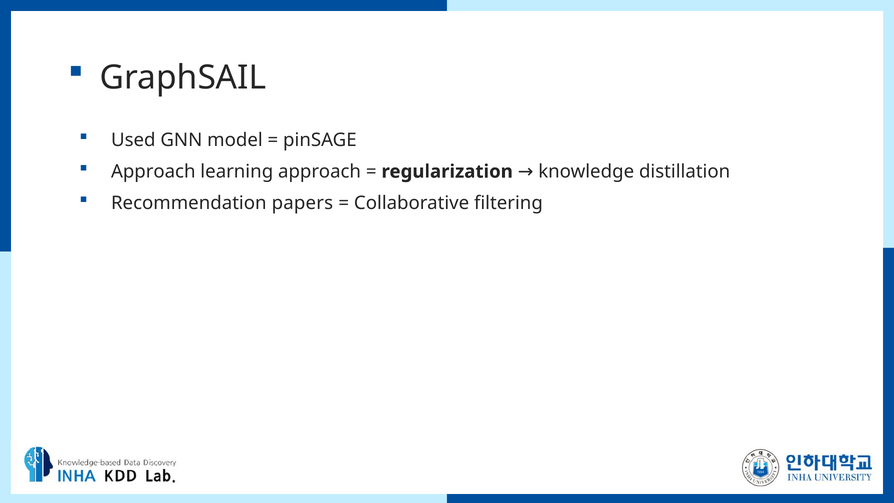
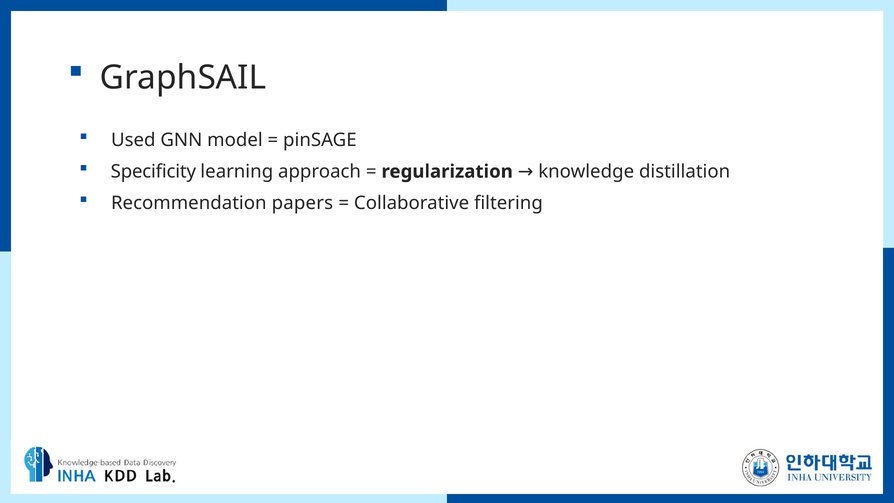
Approach: Approach -> Specificity (153, 172)
